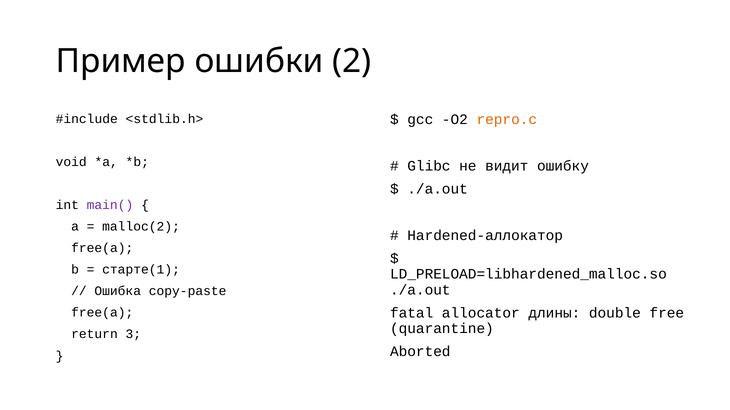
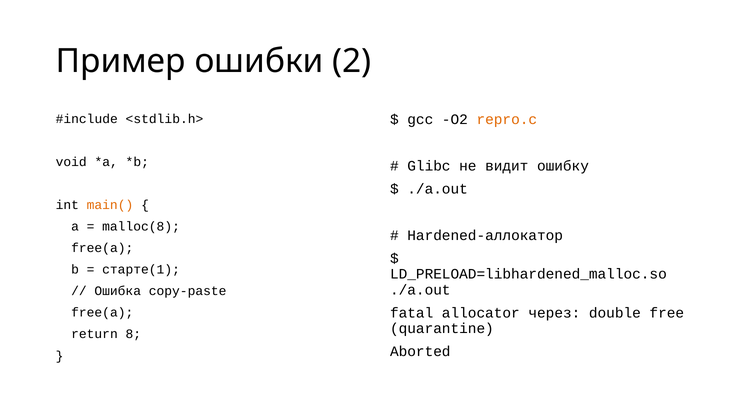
main( colour: purple -> orange (110, 205)
malloc(2: malloc(2 -> malloc(8 (141, 227)
длины: длины -> через (554, 313)
3: 3 -> 8 (133, 335)
